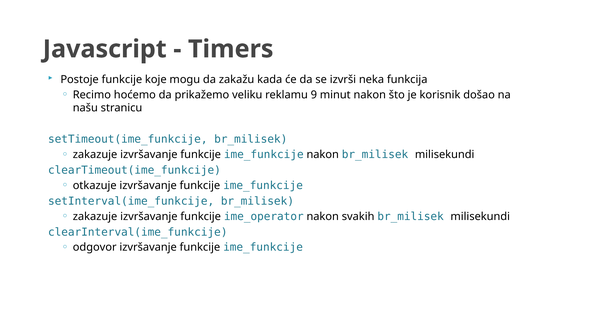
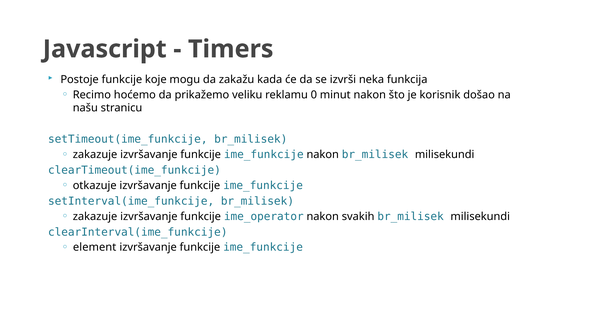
9: 9 -> 0 (314, 95)
odgovor: odgovor -> element (95, 248)
